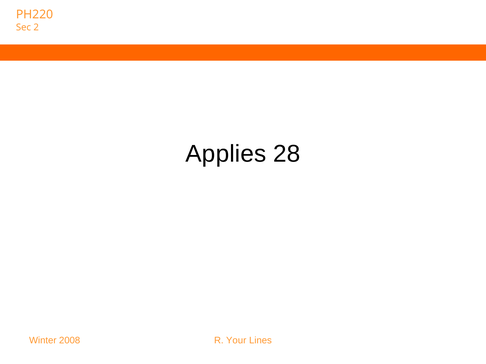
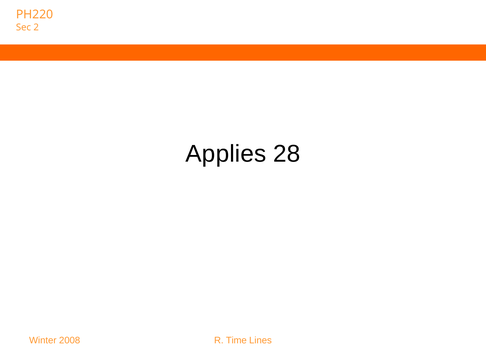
Your: Your -> Time (236, 341)
